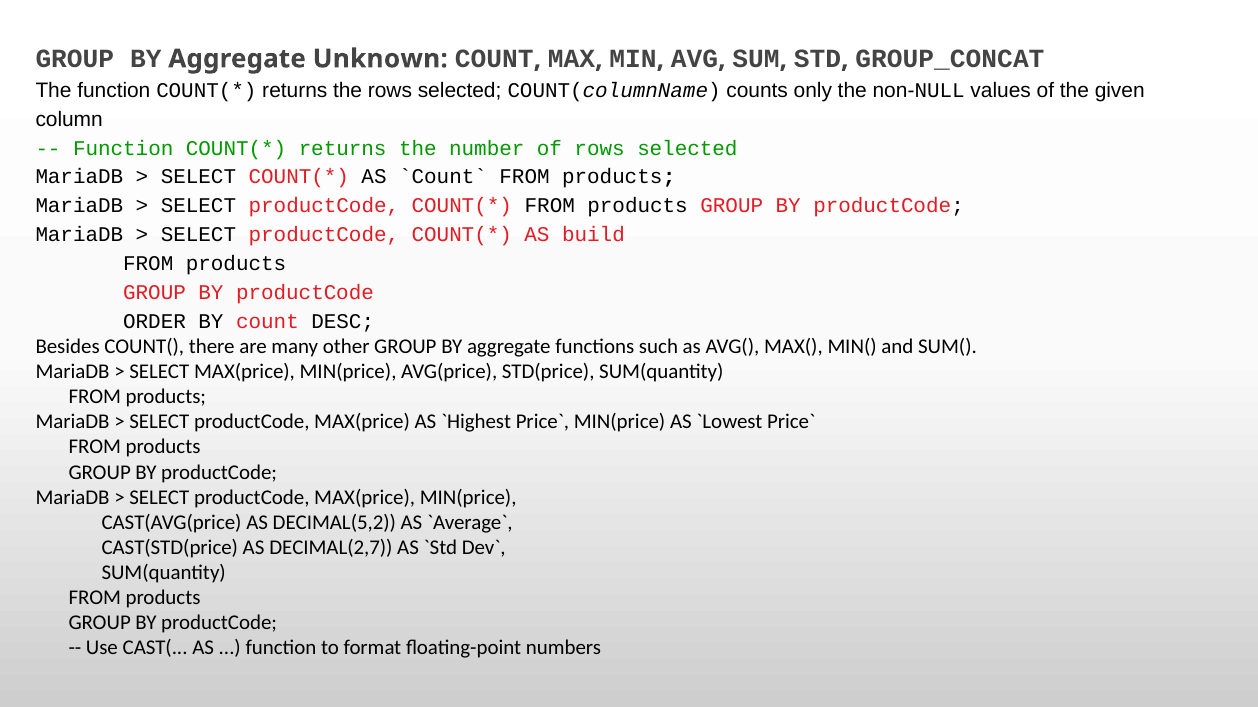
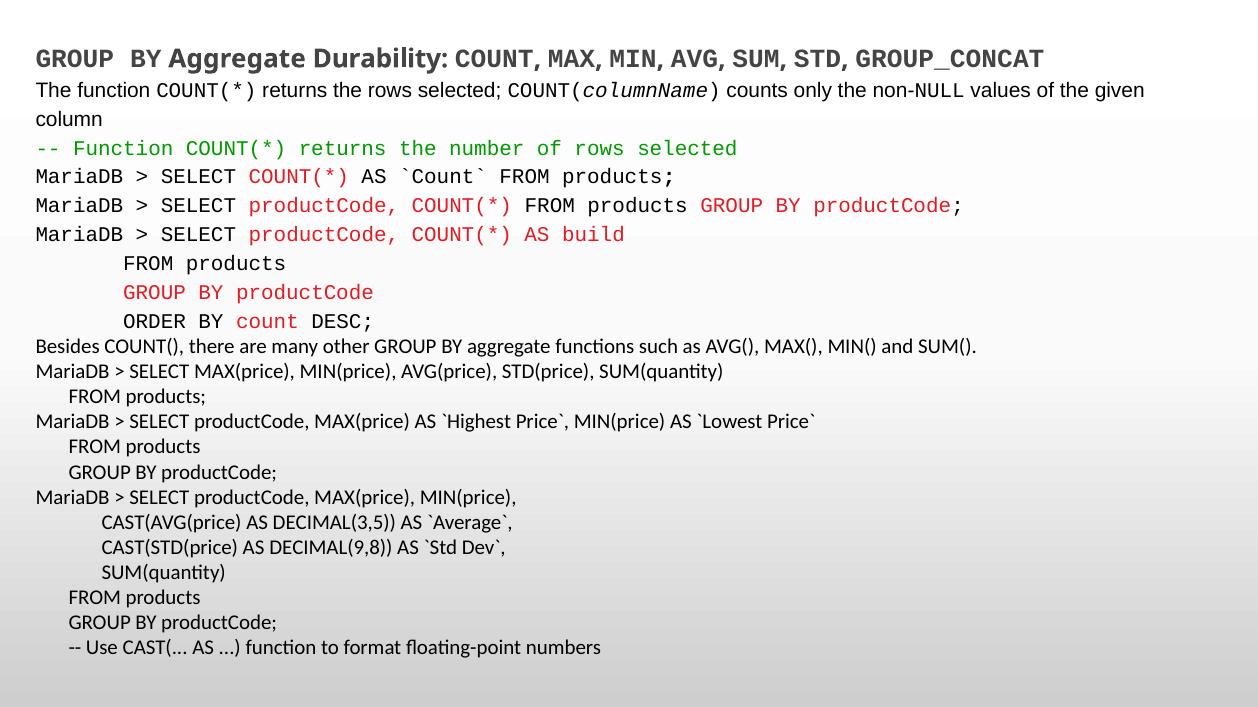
Unknown: Unknown -> Durability (380, 59)
DECIMAL(5,2: DECIMAL(5,2 -> DECIMAL(3,5 (334, 523)
DECIMAL(2,7: DECIMAL(2,7 -> DECIMAL(9,8 (331, 548)
